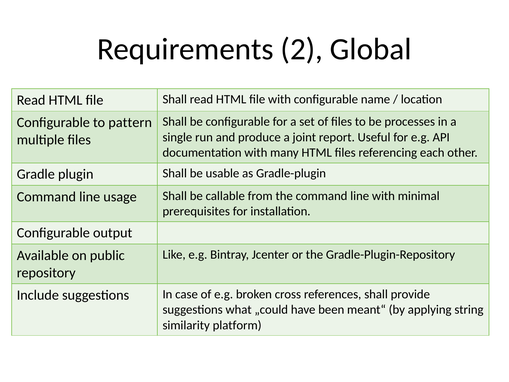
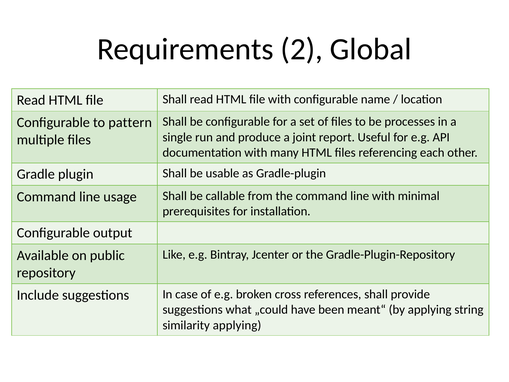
similarity platform: platform -> applying (237, 325)
